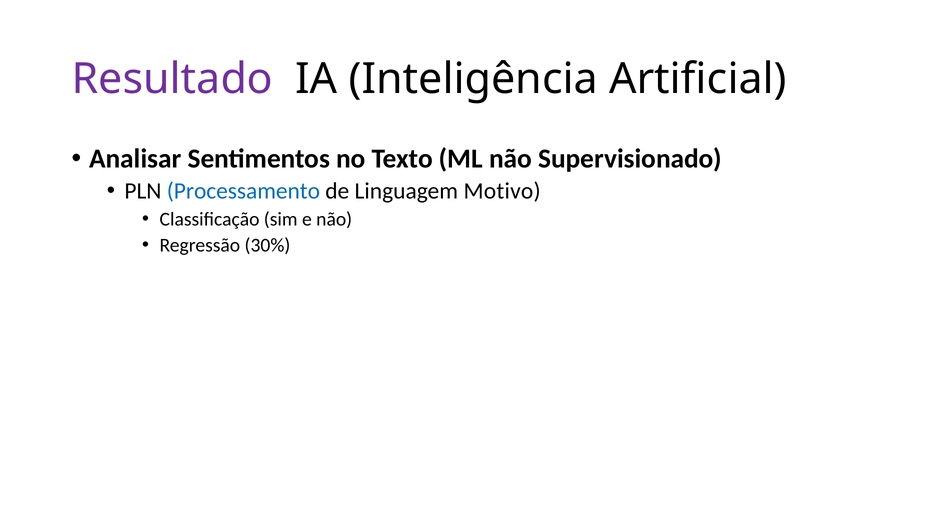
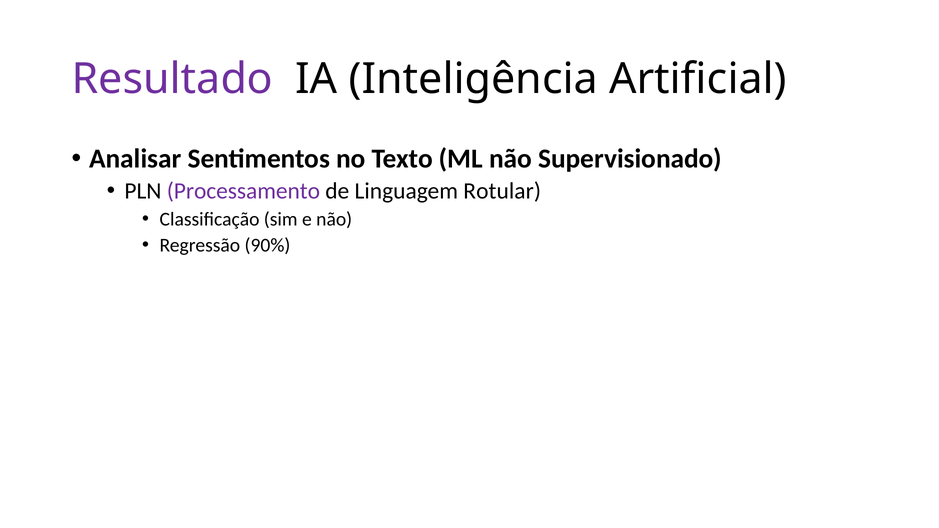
Processamento colour: blue -> purple (243, 191)
Motivo: Motivo -> Rotular (502, 191)
30%: 30% -> 90% (267, 245)
